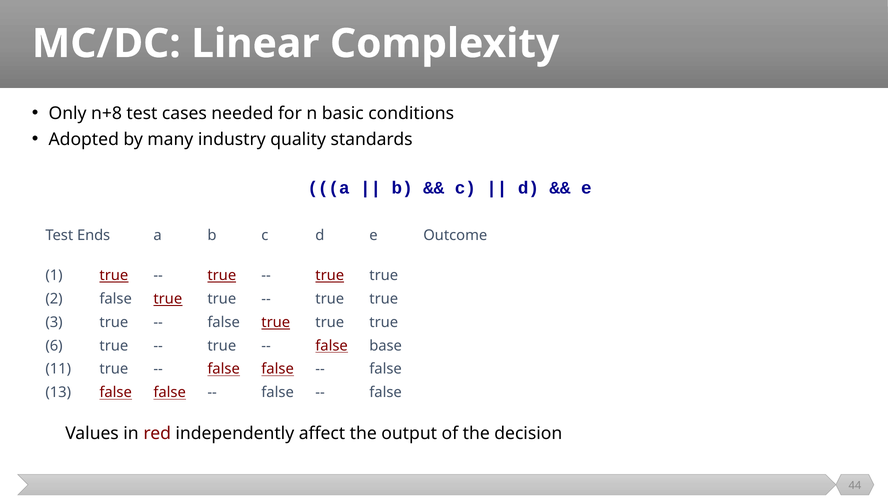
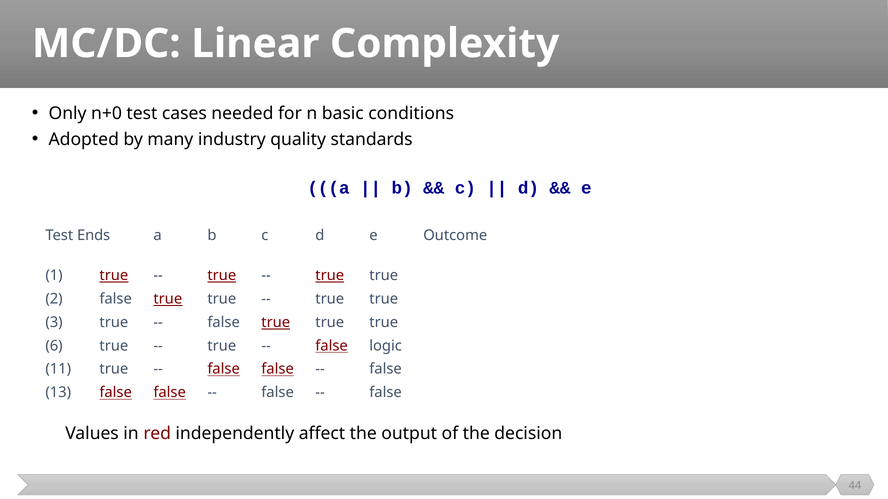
n+8: n+8 -> n+0 (107, 114)
base: base -> logic (386, 346)
